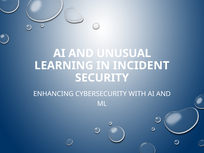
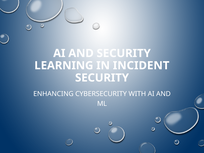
AND UNUSUAL: UNUSUAL -> SECURITY (124, 53)
